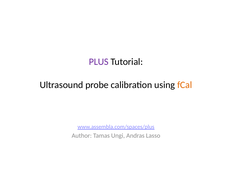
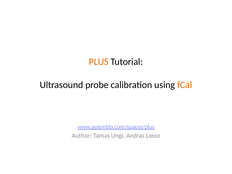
PLUS colour: purple -> orange (99, 62)
